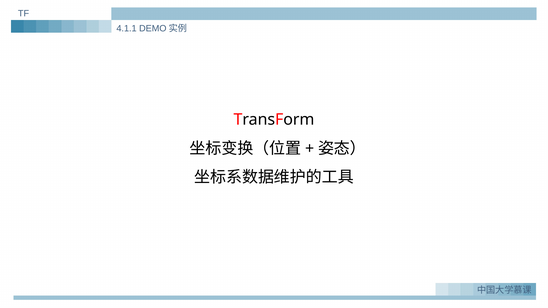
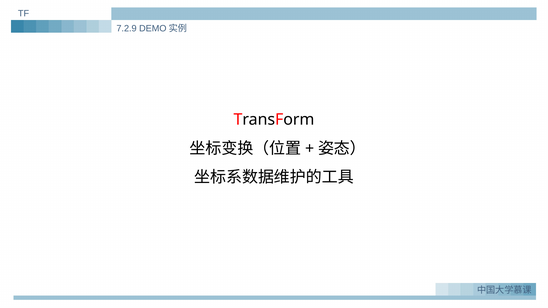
4.1.1: 4.1.1 -> 7.2.9 (127, 28)
